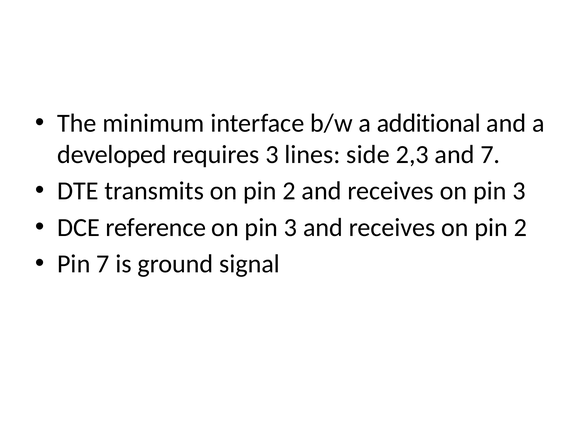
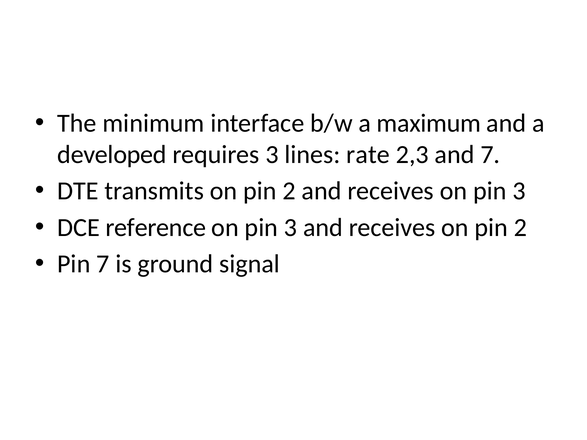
additional: additional -> maximum (429, 123)
side: side -> rate (368, 155)
